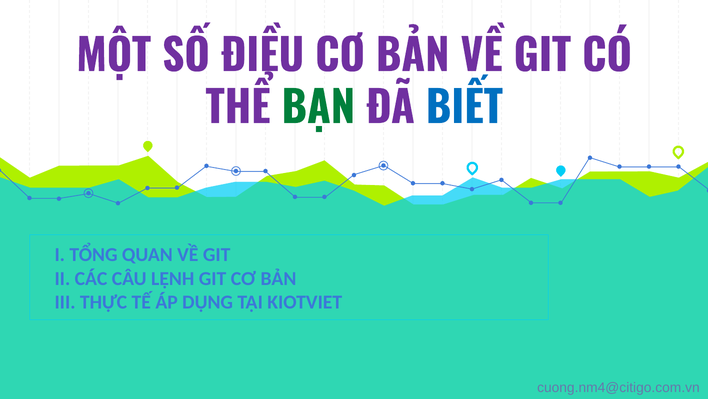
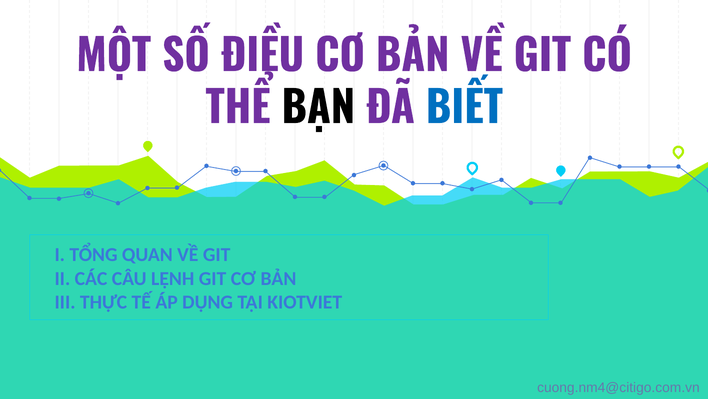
BẠN colour: green -> black (318, 109)
